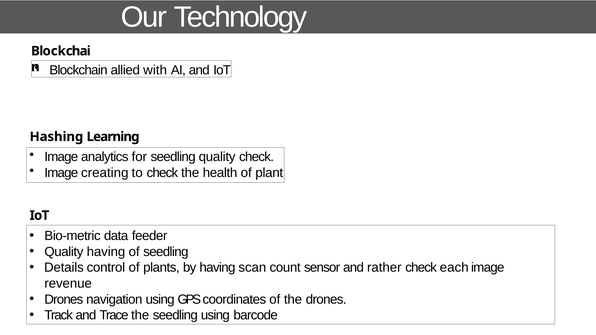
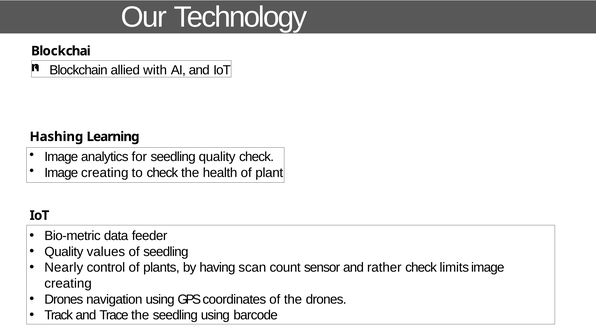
Quality having: having -> values (106, 252)
Details: Details -> Nearly (64, 268)
each: each -> limits (454, 268)
revenue: revenue -> creating (68, 284)
